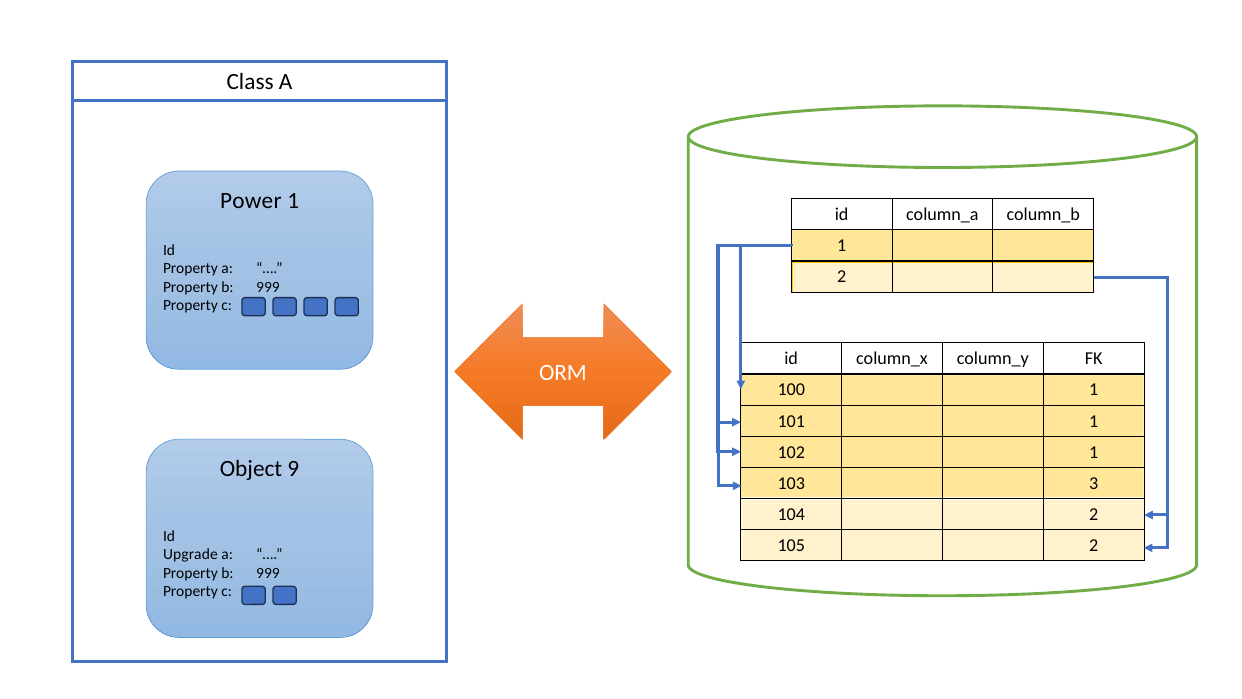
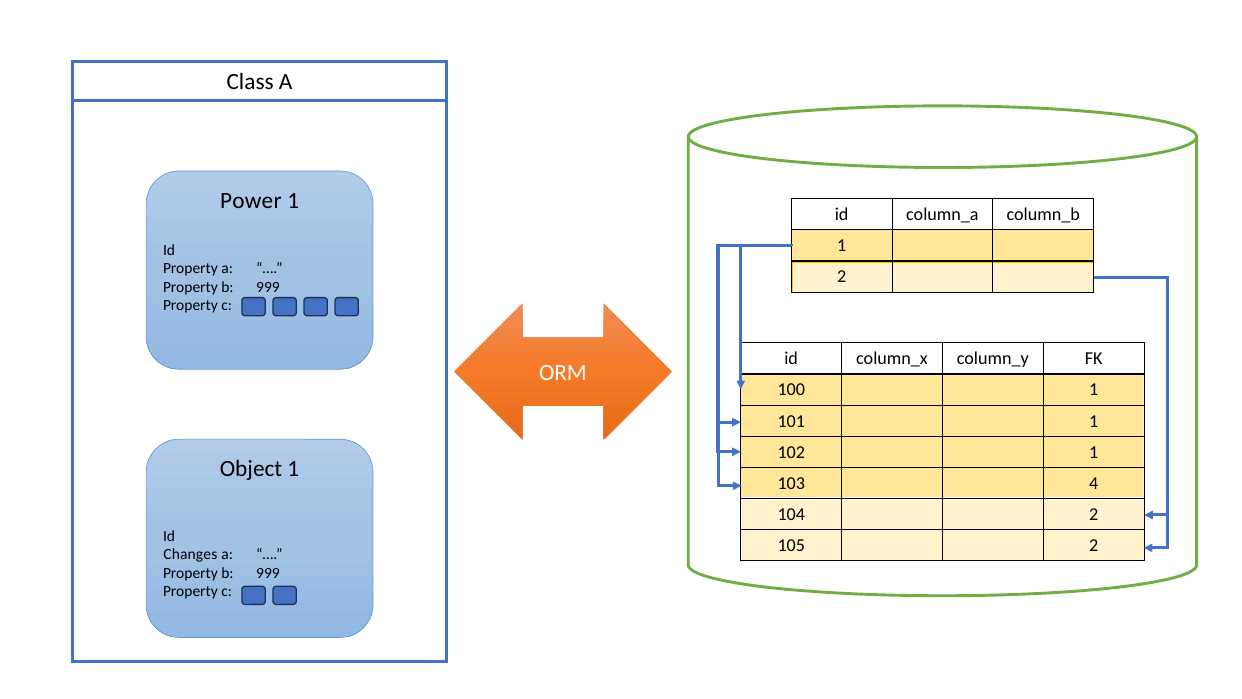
Object 9: 9 -> 1 (293, 469)
3: 3 -> 4 (1094, 483)
Upgrade: Upgrade -> Changes (190, 554)
